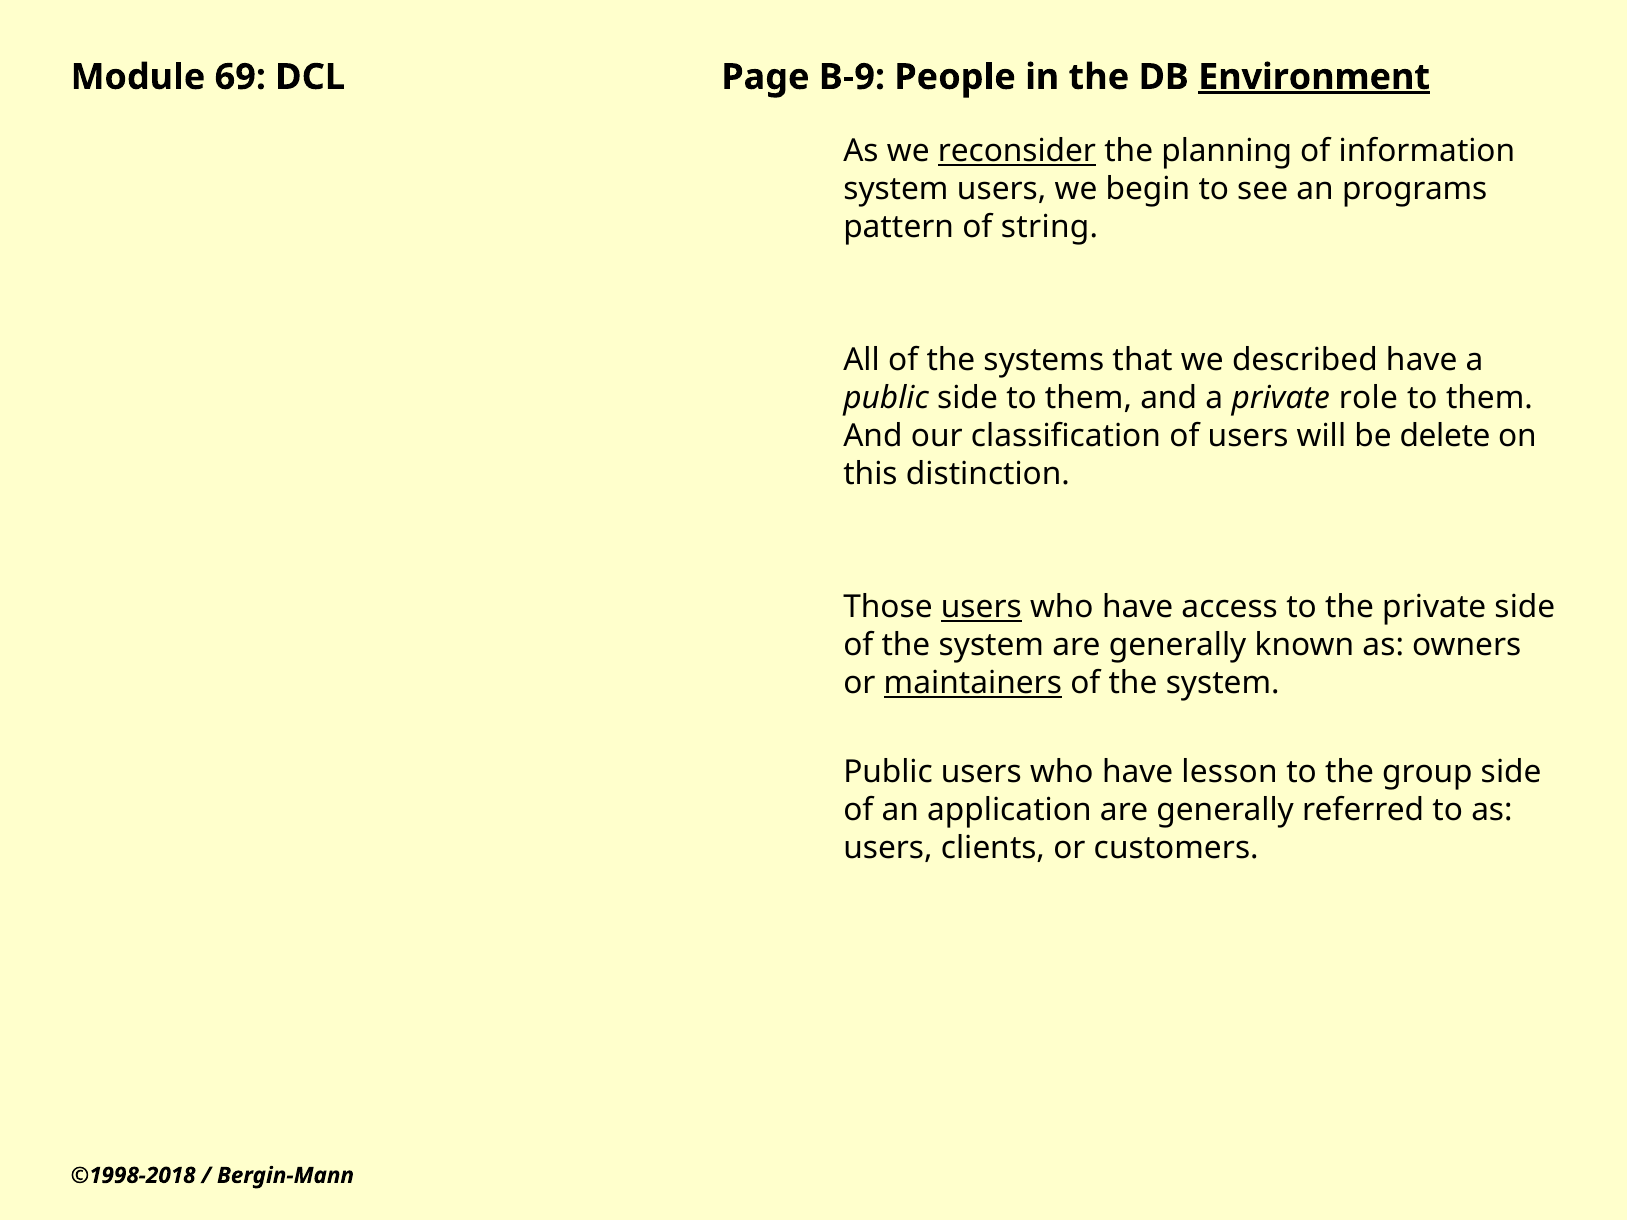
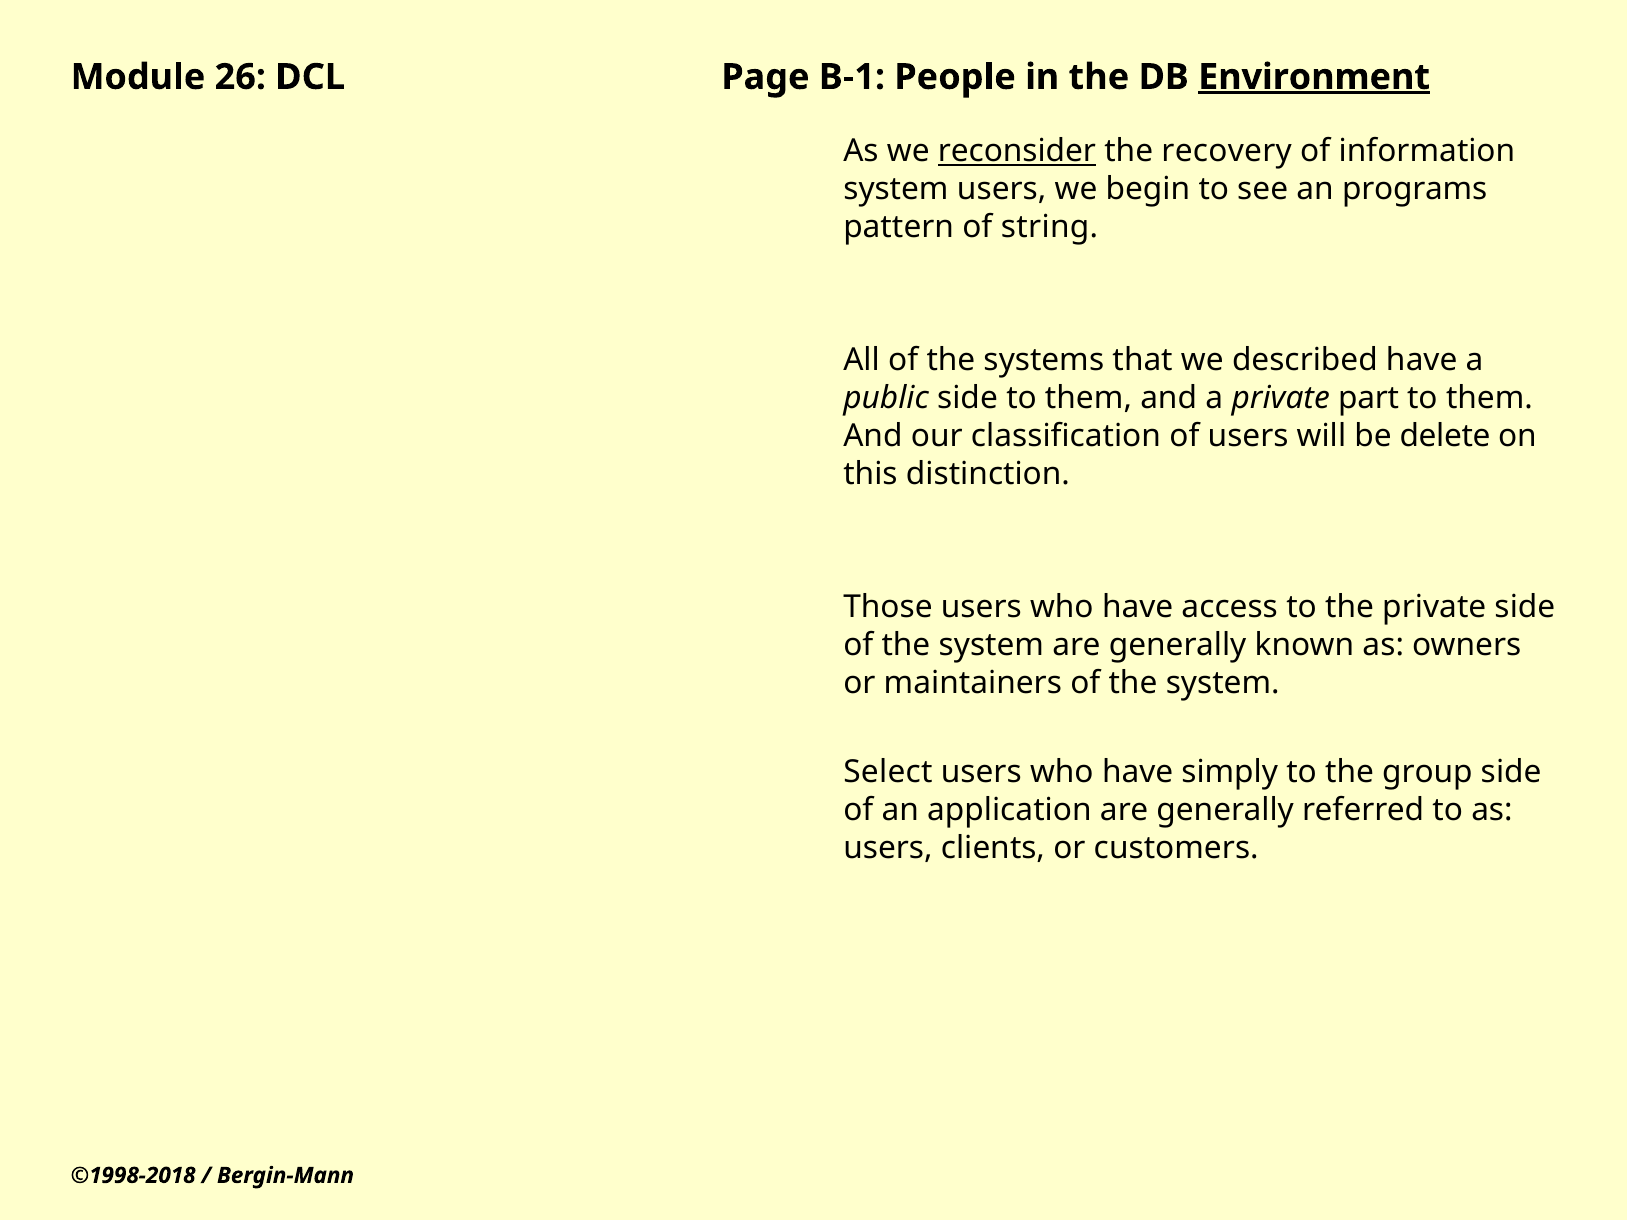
69: 69 -> 26 (240, 77)
B-9: B-9 -> B-1 (852, 77)
planning: planning -> recovery (1227, 151)
role: role -> part (1369, 398)
users underline: present -> none (981, 607)
maintainers underline: present -> none (973, 683)
Public: Public -> Select (888, 772)
lesson: lesson -> simply (1230, 772)
